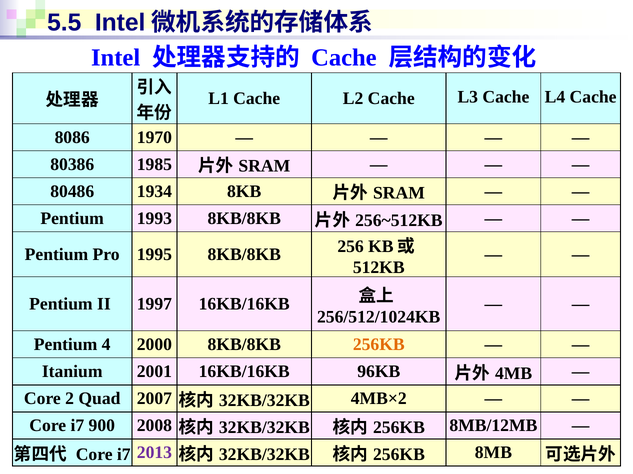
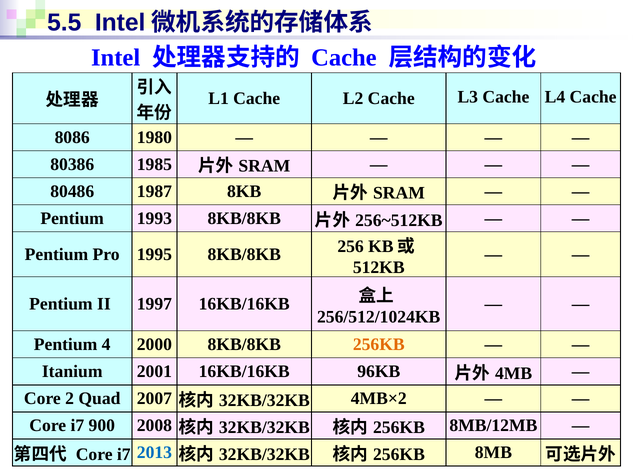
1970: 1970 -> 1980 (154, 138)
1934: 1934 -> 1987 (154, 192)
2013 colour: purple -> blue (154, 453)
